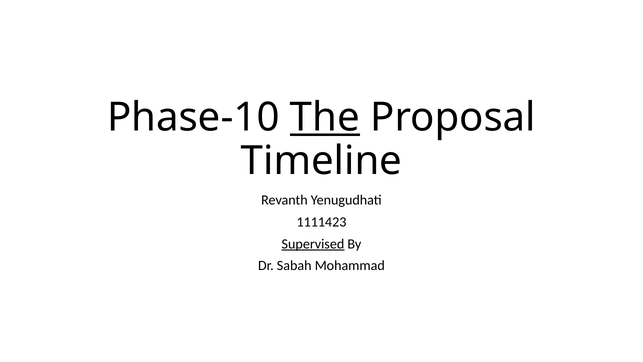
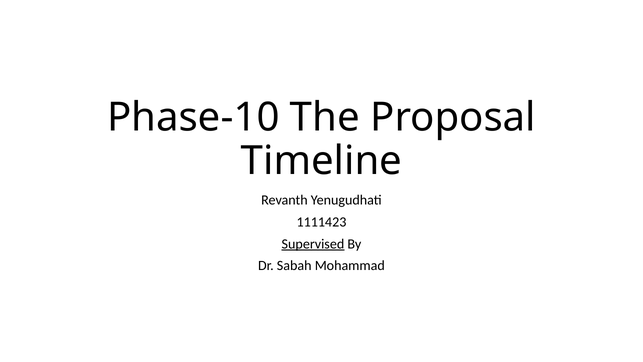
The underline: present -> none (325, 117)
